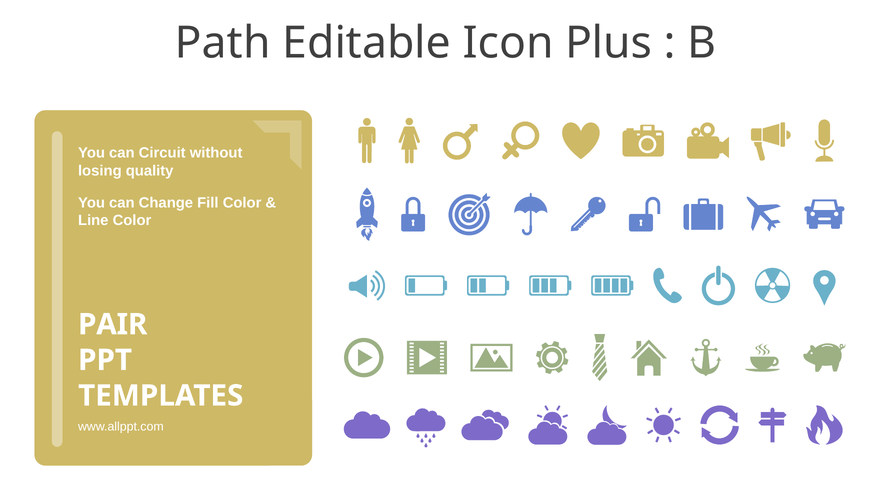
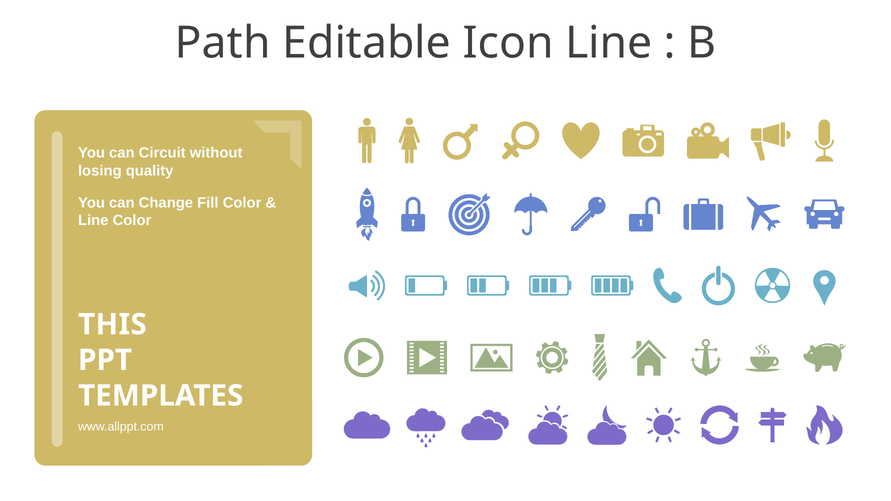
Icon Plus: Plus -> Line (609, 43)
PAIR: PAIR -> THIS (112, 325)
